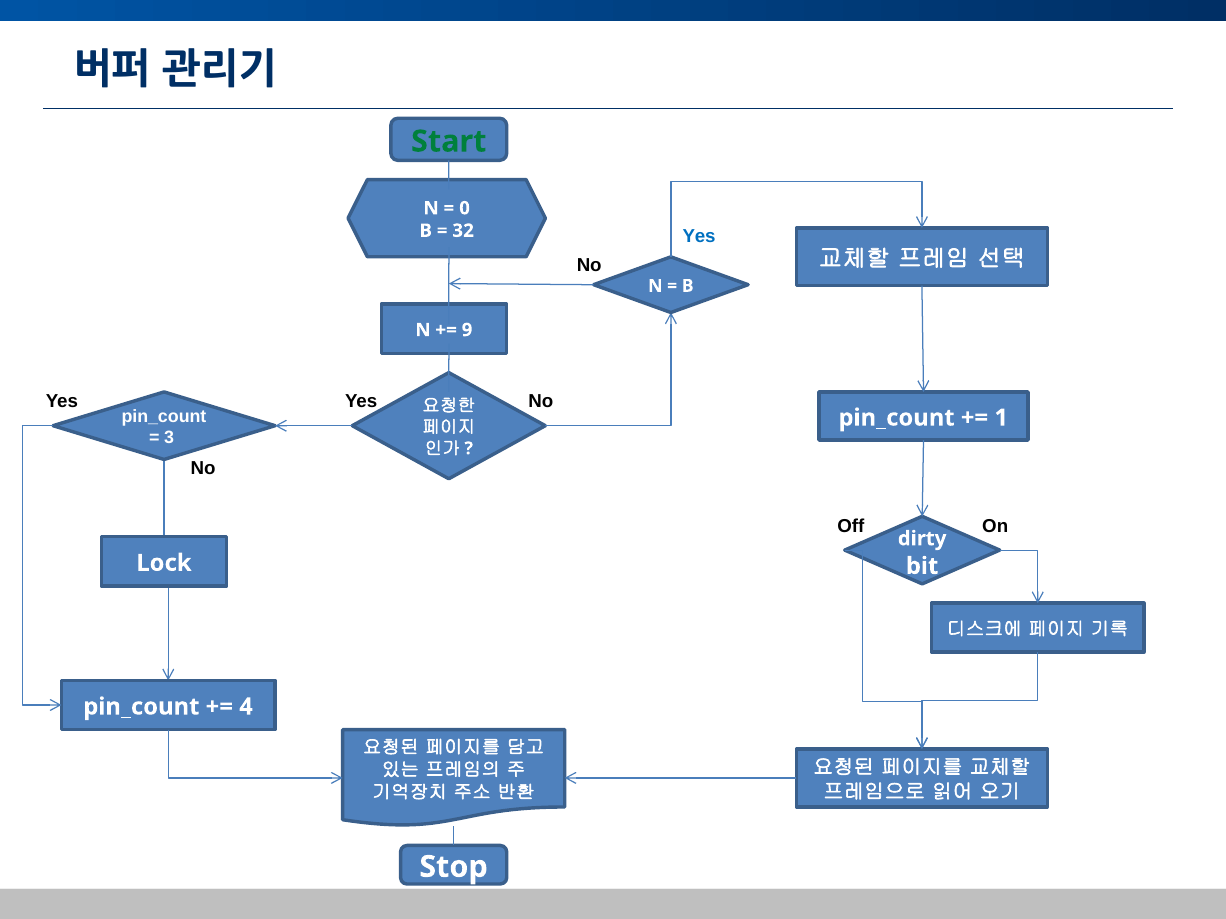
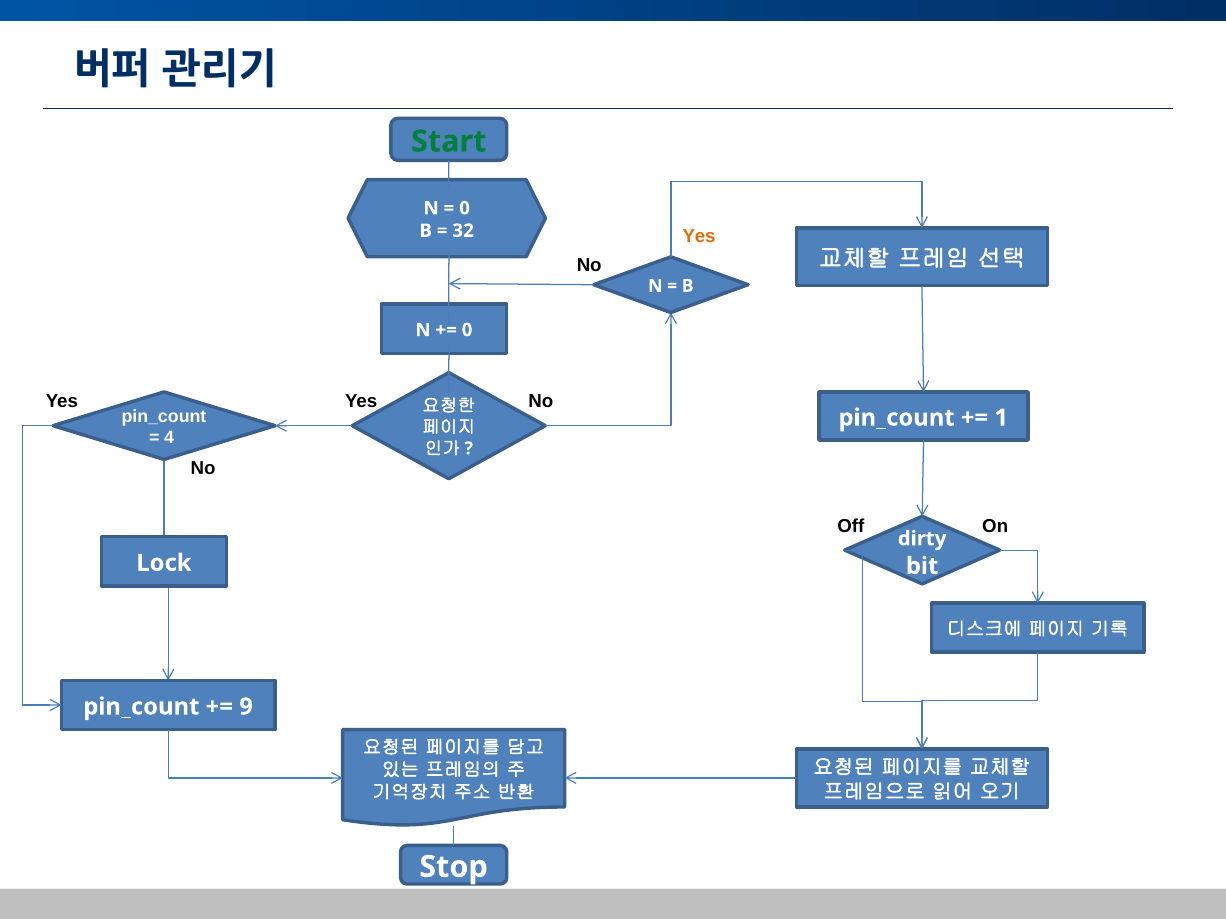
Yes colour: blue -> orange (699, 237)
9: 9 -> 0 (467, 330)
3: 3 -> 4 (169, 438)
4: 4 -> 9 (246, 707)
